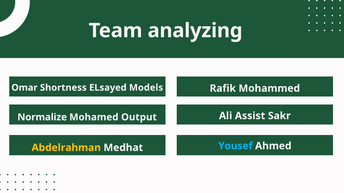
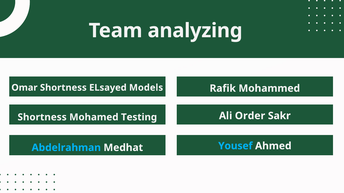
Normalize: Normalize -> Shortness (42, 117)
Output: Output -> Testing (139, 117)
Assist: Assist -> Order (250, 116)
Abdelrahman colour: yellow -> light blue (66, 148)
